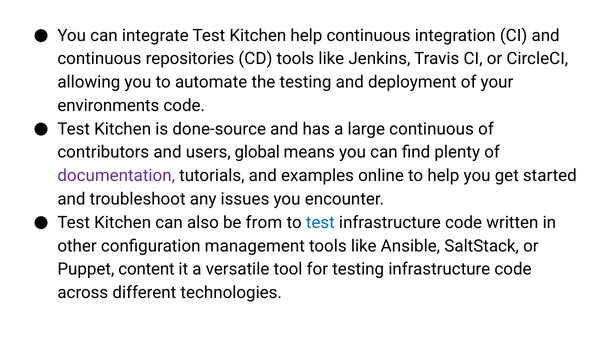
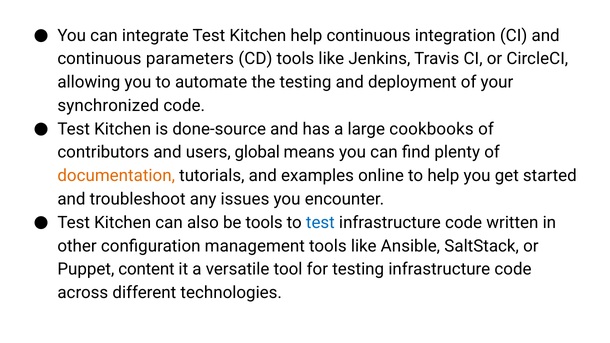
repositories: repositories -> parameters (190, 59)
environments: environments -> synchronized (108, 106)
large continuous: continuous -> cookbooks (432, 129)
documentation colour: purple -> orange (116, 176)
be from: from -> tools (264, 223)
